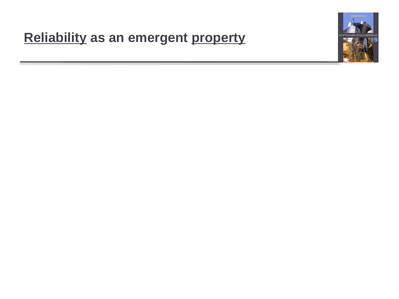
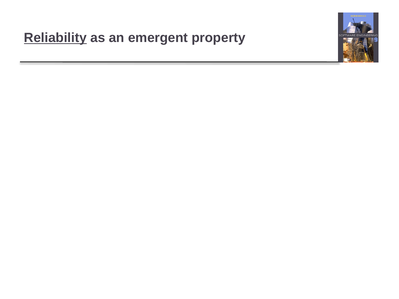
property underline: present -> none (219, 38)
